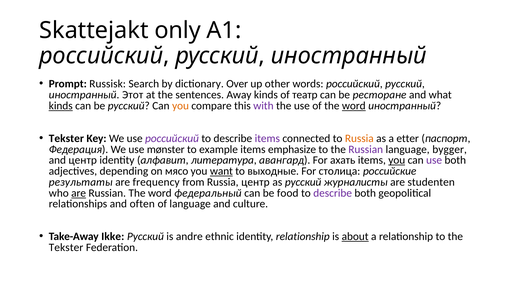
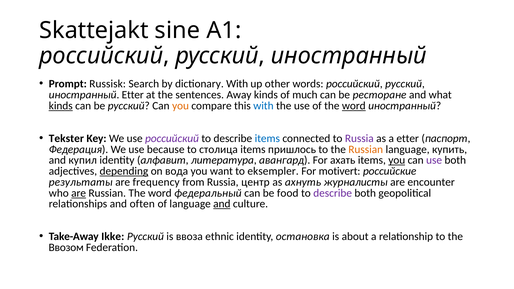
only: only -> sine (177, 30)
dictionary Over: Over -> With (237, 84)
иностранный Этот: Этот -> Etter (133, 95)
театр: театр -> much (305, 95)
with colour: purple -> blue (263, 106)
items colour: purple -> blue (267, 138)
Russia colour: orange -> purple (359, 138)
mønster: mønster -> because (166, 149)
example: example -> столица (218, 149)
emphasize: emphasize -> пришлось (292, 149)
Russian colour: purple -> orange (366, 149)
bygger: bygger -> купить (450, 149)
and центр: центр -> купил (83, 160)
depending underline: none -> present (124, 171)
мясо: мясо -> вода (177, 171)
want underline: present -> none (221, 171)
выходные: выходные -> eksempler (273, 171)
столица: столица -> motivert (340, 171)
as русский: русский -> ахнуть (303, 182)
studenten: studenten -> encounter (431, 182)
and underline: none -> present (222, 204)
andre: andre -> ввоза (189, 237)
identity relationship: relationship -> остановка (303, 237)
about underline: present -> none (355, 237)
Tekster: Tekster -> Ввозом (66, 248)
